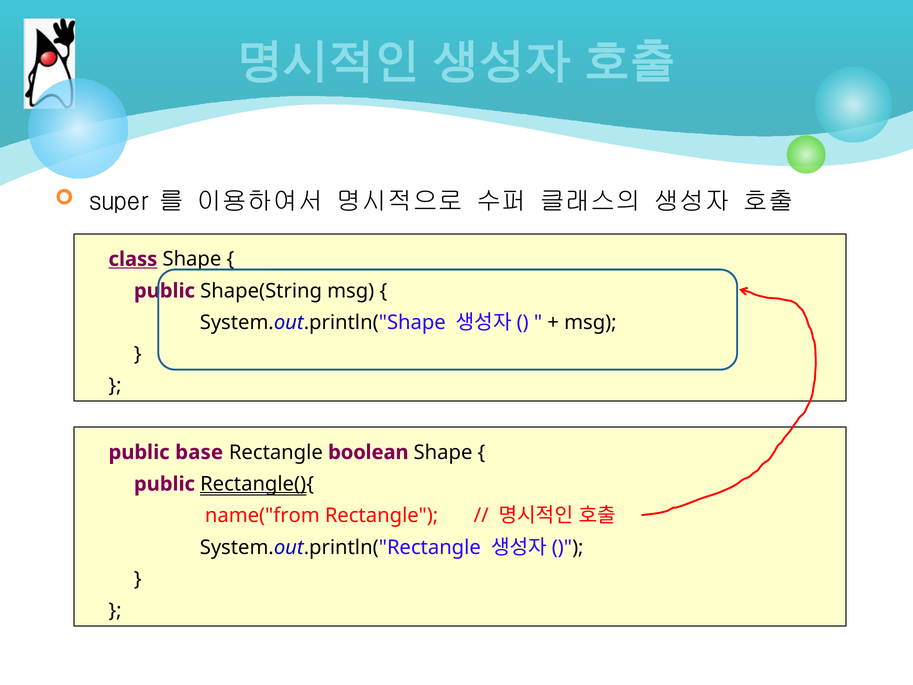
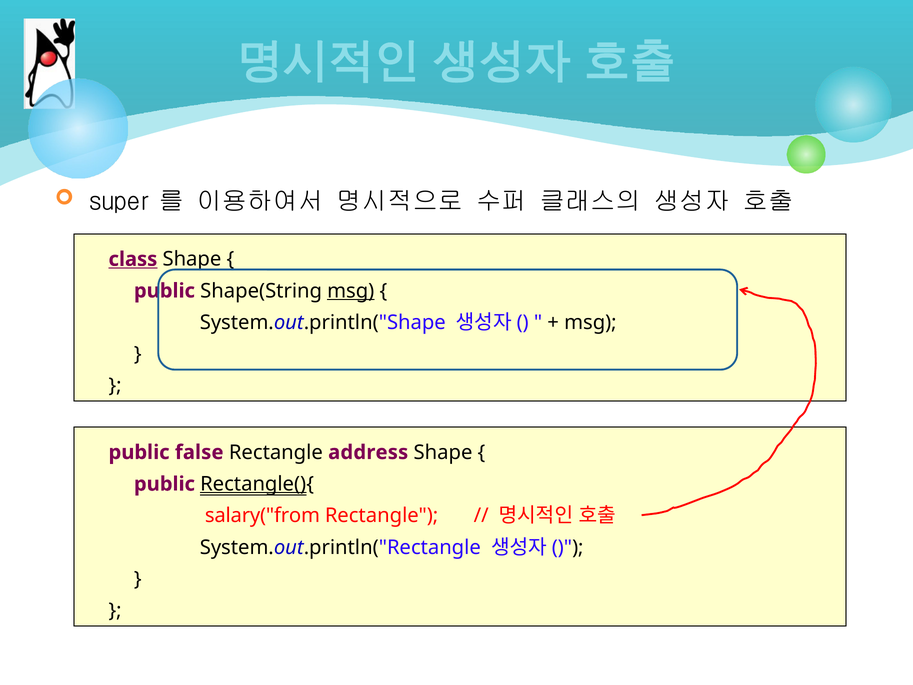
msg underline: none -> present (351, 291)
base: base -> false (199, 452)
boolean: boolean -> address (368, 452)
name("from: name("from -> salary("from (262, 515)
